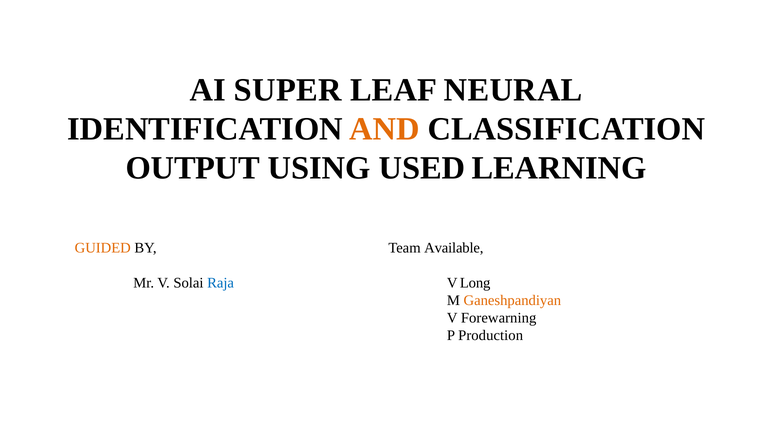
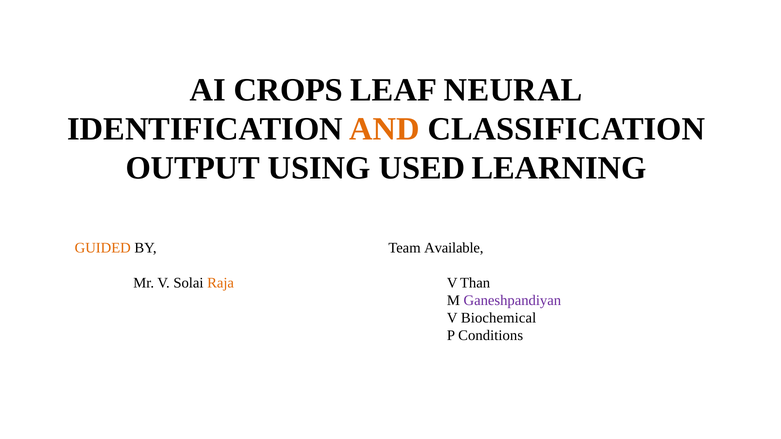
SUPER: SUPER -> CROPS (288, 90)
Raja colour: blue -> orange (221, 283)
Long: Long -> Than (475, 283)
Ganeshpandiyan colour: orange -> purple (512, 301)
Forewarning: Forewarning -> Biochemical (499, 318)
Production: Production -> Conditions (491, 336)
